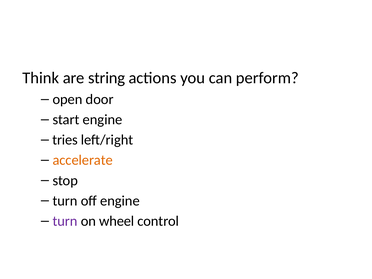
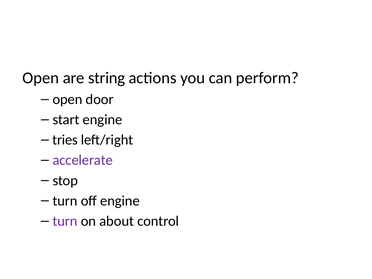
Think: Think -> Open (41, 78)
accelerate colour: orange -> purple (83, 160)
wheel: wheel -> about (117, 221)
